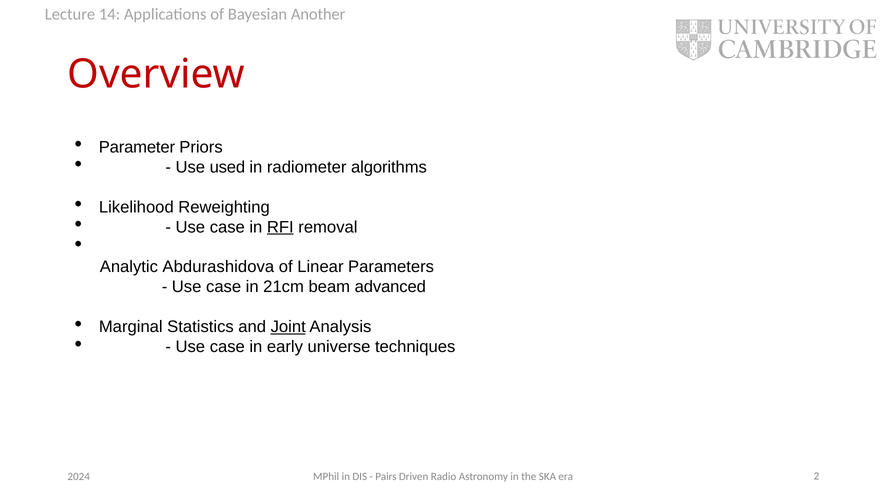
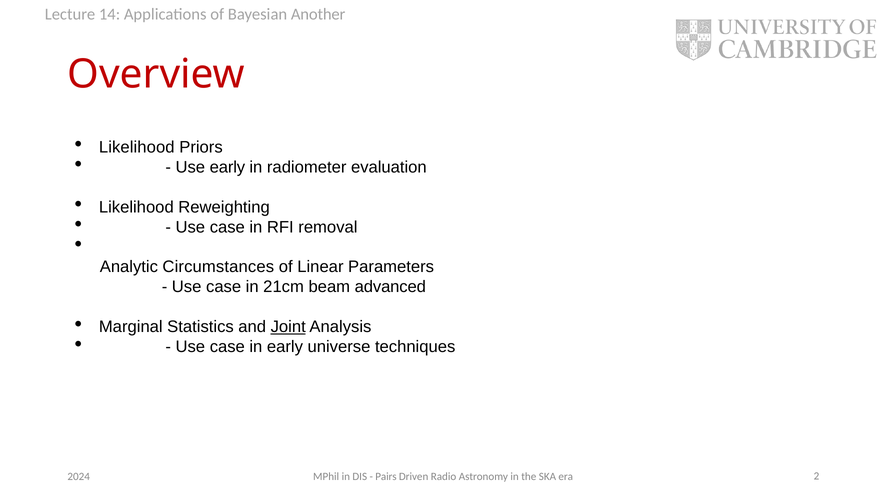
Parameter: Parameter -> Likelihood (137, 147)
Use used: used -> early (227, 167)
algorithms: algorithms -> evaluation (389, 167)
RFI underline: present -> none (280, 227)
Abdurashidova: Abdurashidova -> Circumstances (218, 267)
